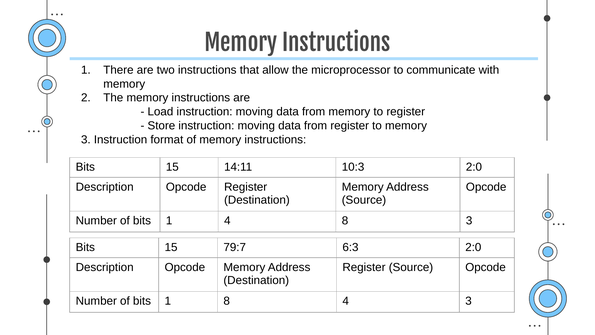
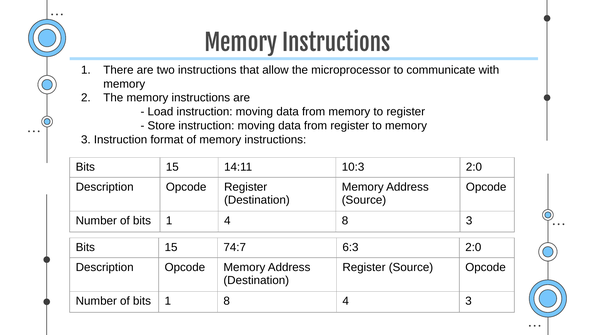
79:7: 79:7 -> 74:7 (235, 247)
